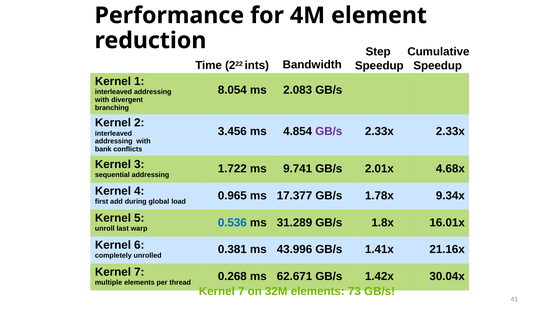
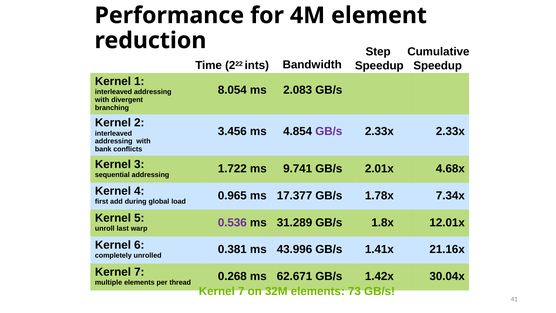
9.34x: 9.34x -> 7.34x (450, 195)
0.536 colour: blue -> purple (232, 222)
16.01x: 16.01x -> 12.01x (447, 222)
